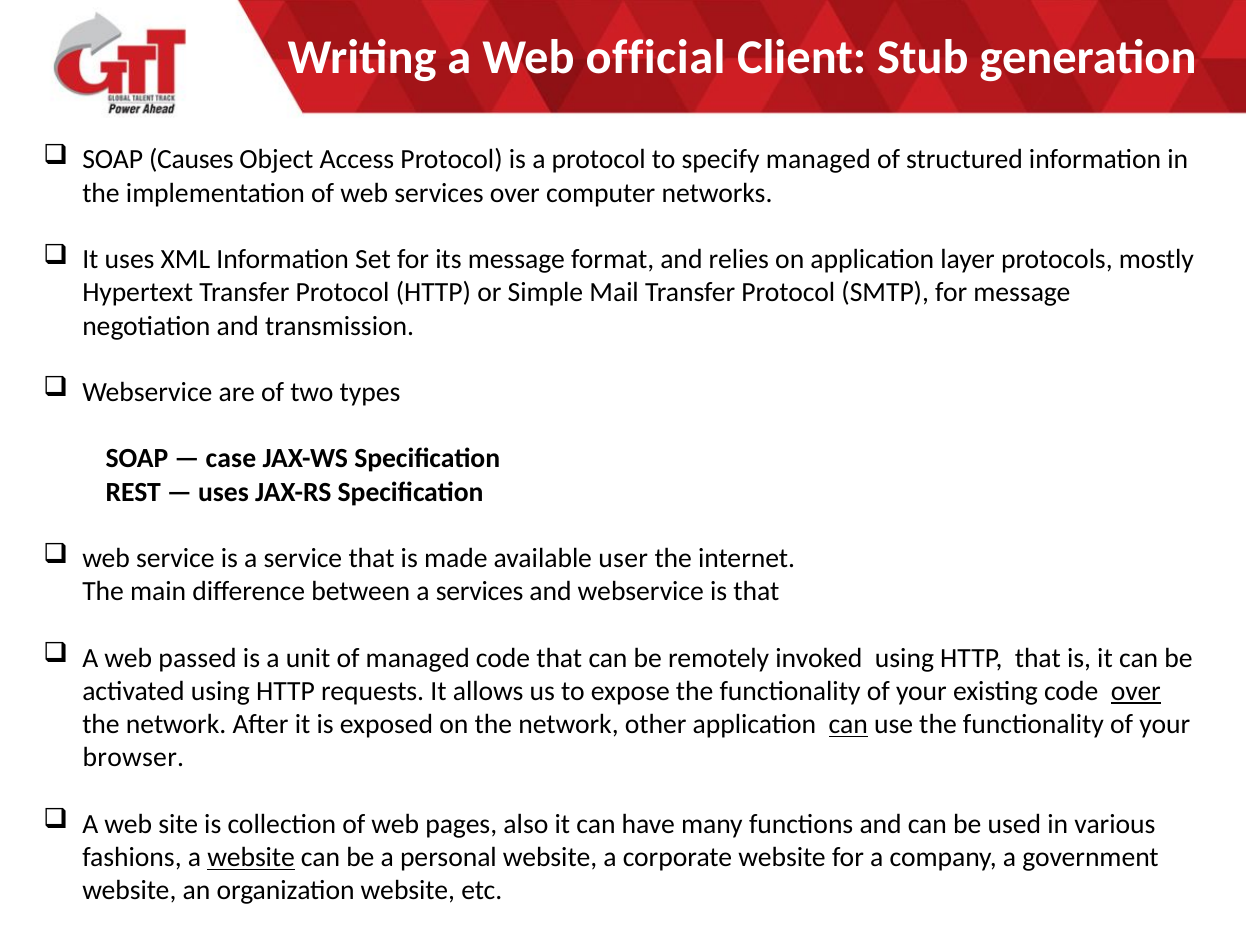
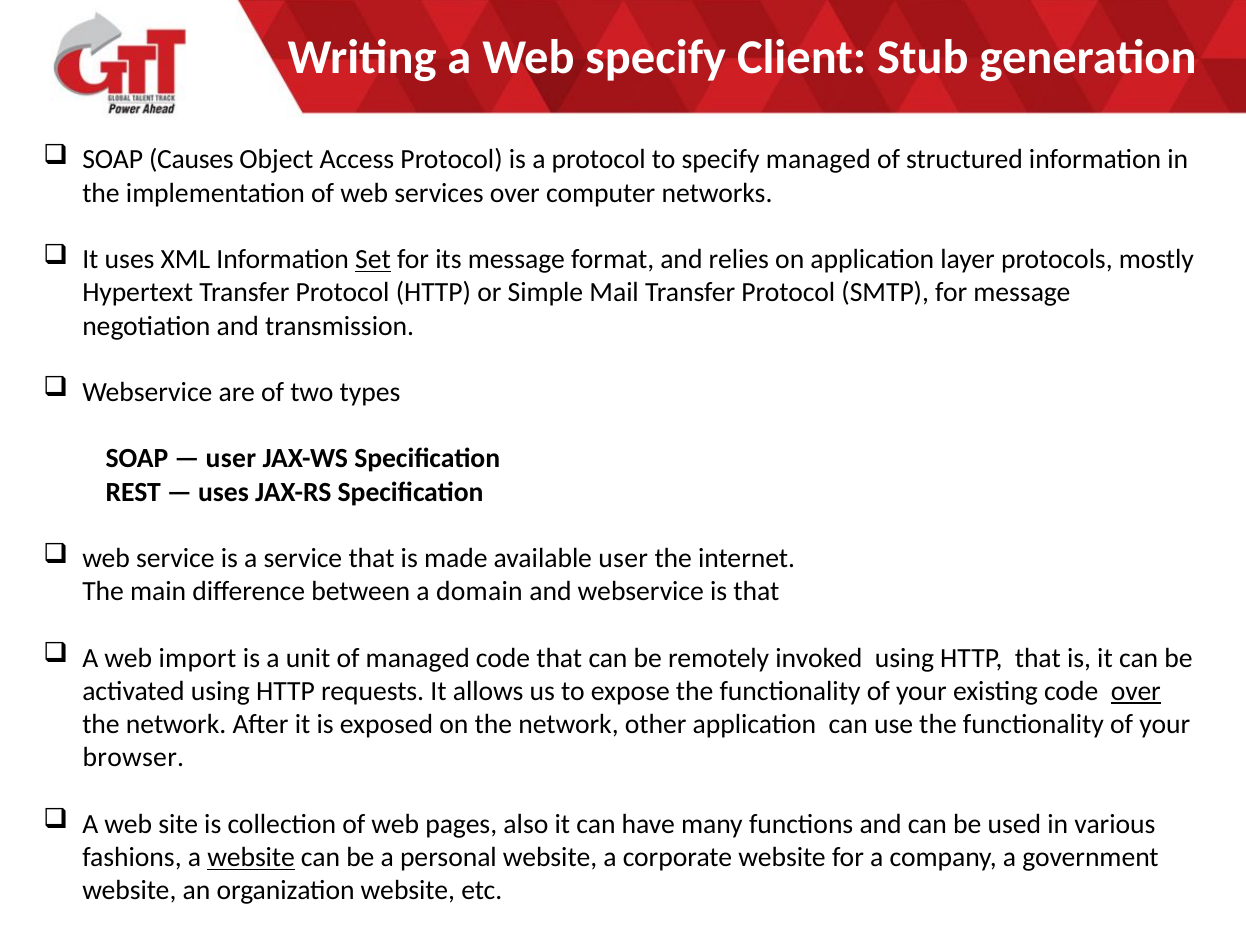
Web official: official -> specify (656, 57)
Set underline: none -> present (373, 259)
case: case -> user (231, 459)
a services: services -> domain (479, 591)
passed: passed -> import (197, 658)
can underline: present -> none (848, 724)
